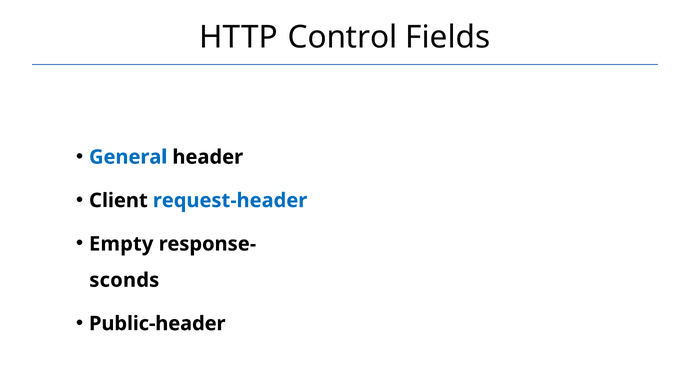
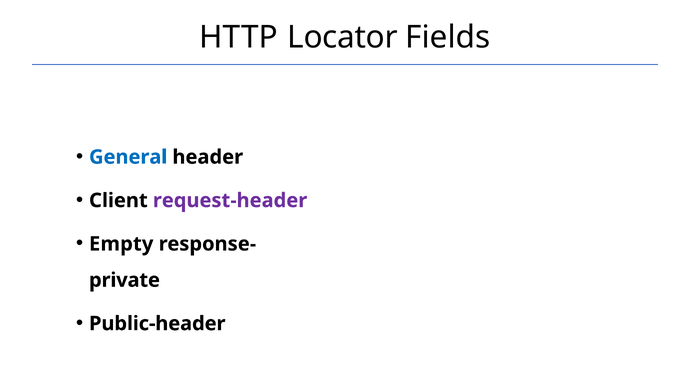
Control: Control -> Locator (343, 37)
request-header colour: blue -> purple (230, 201)
sconds: sconds -> private (124, 280)
